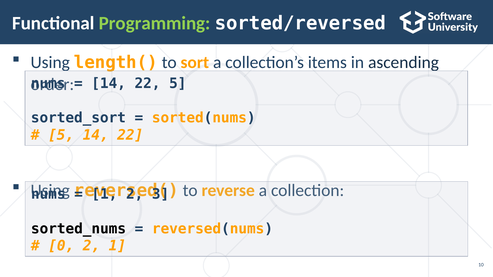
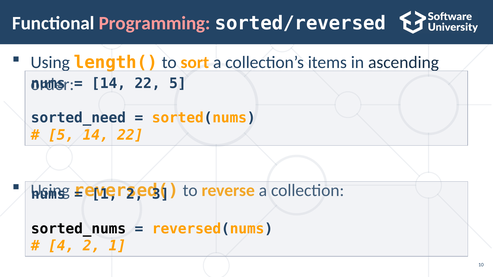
Programming colour: light green -> pink (155, 23)
sorted_sort: sorted_sort -> sorted_need (78, 118)
0: 0 -> 4 (61, 246)
